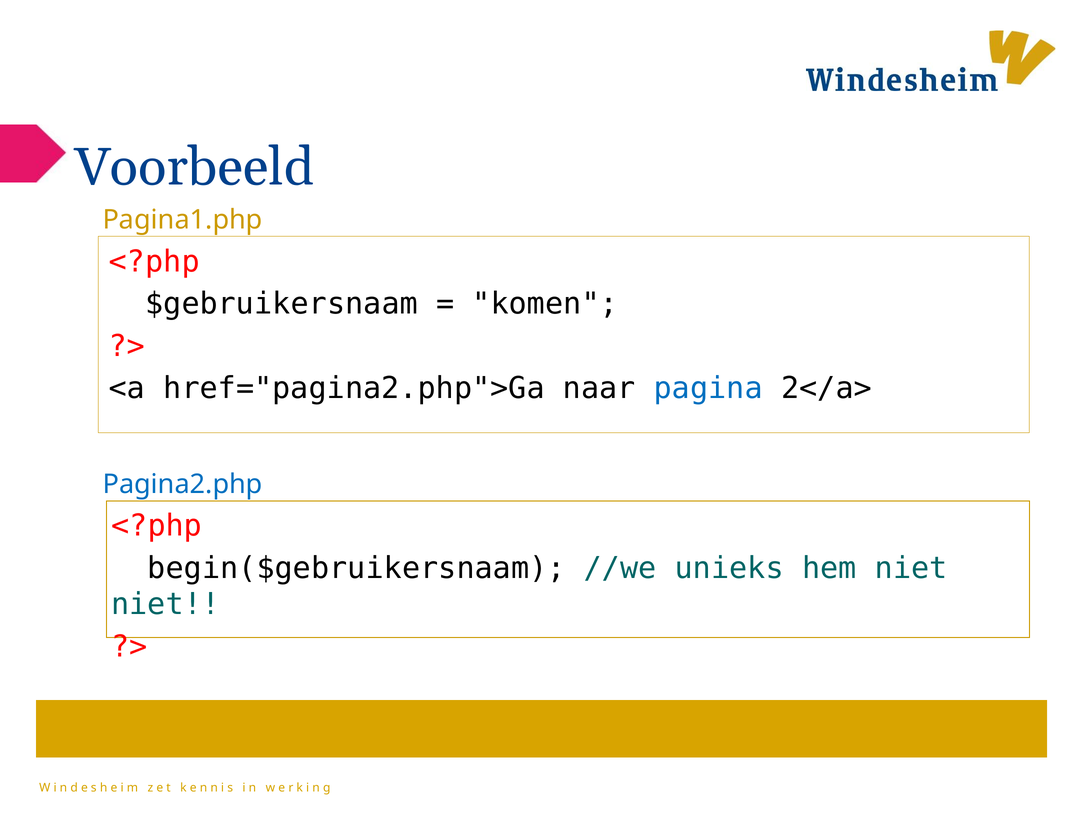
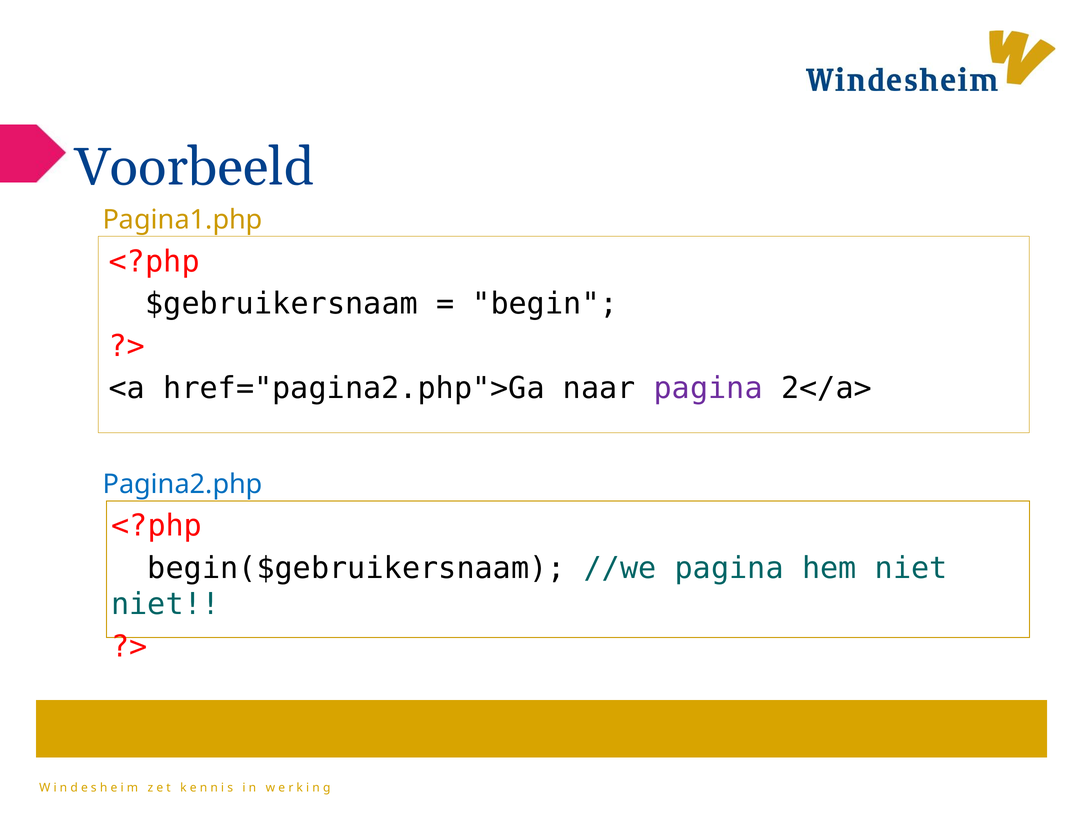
komen: komen -> begin (545, 304)
pagina colour: blue -> purple (708, 388)
//we unieks: unieks -> pagina (729, 568)
